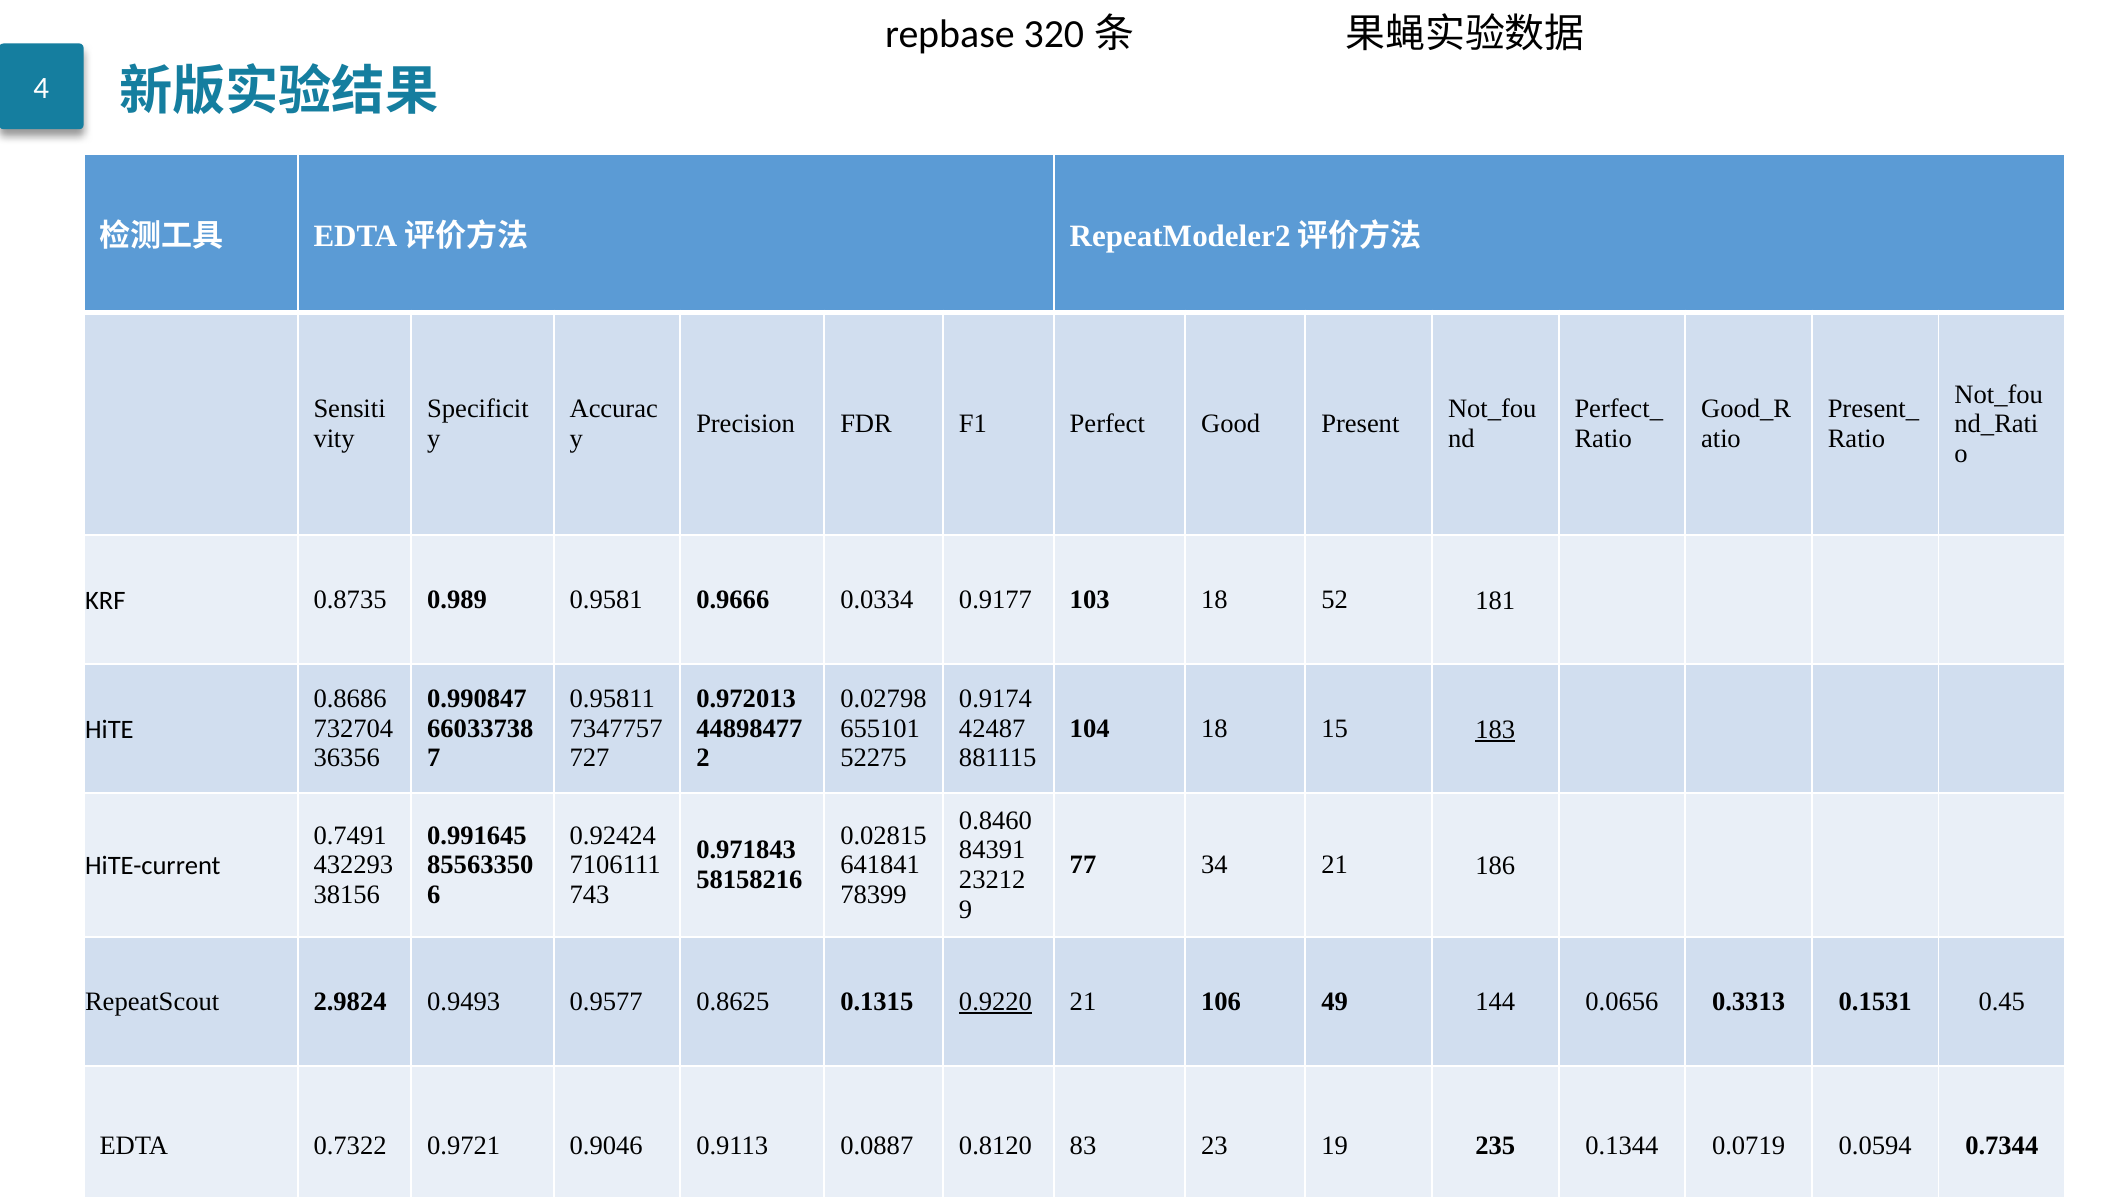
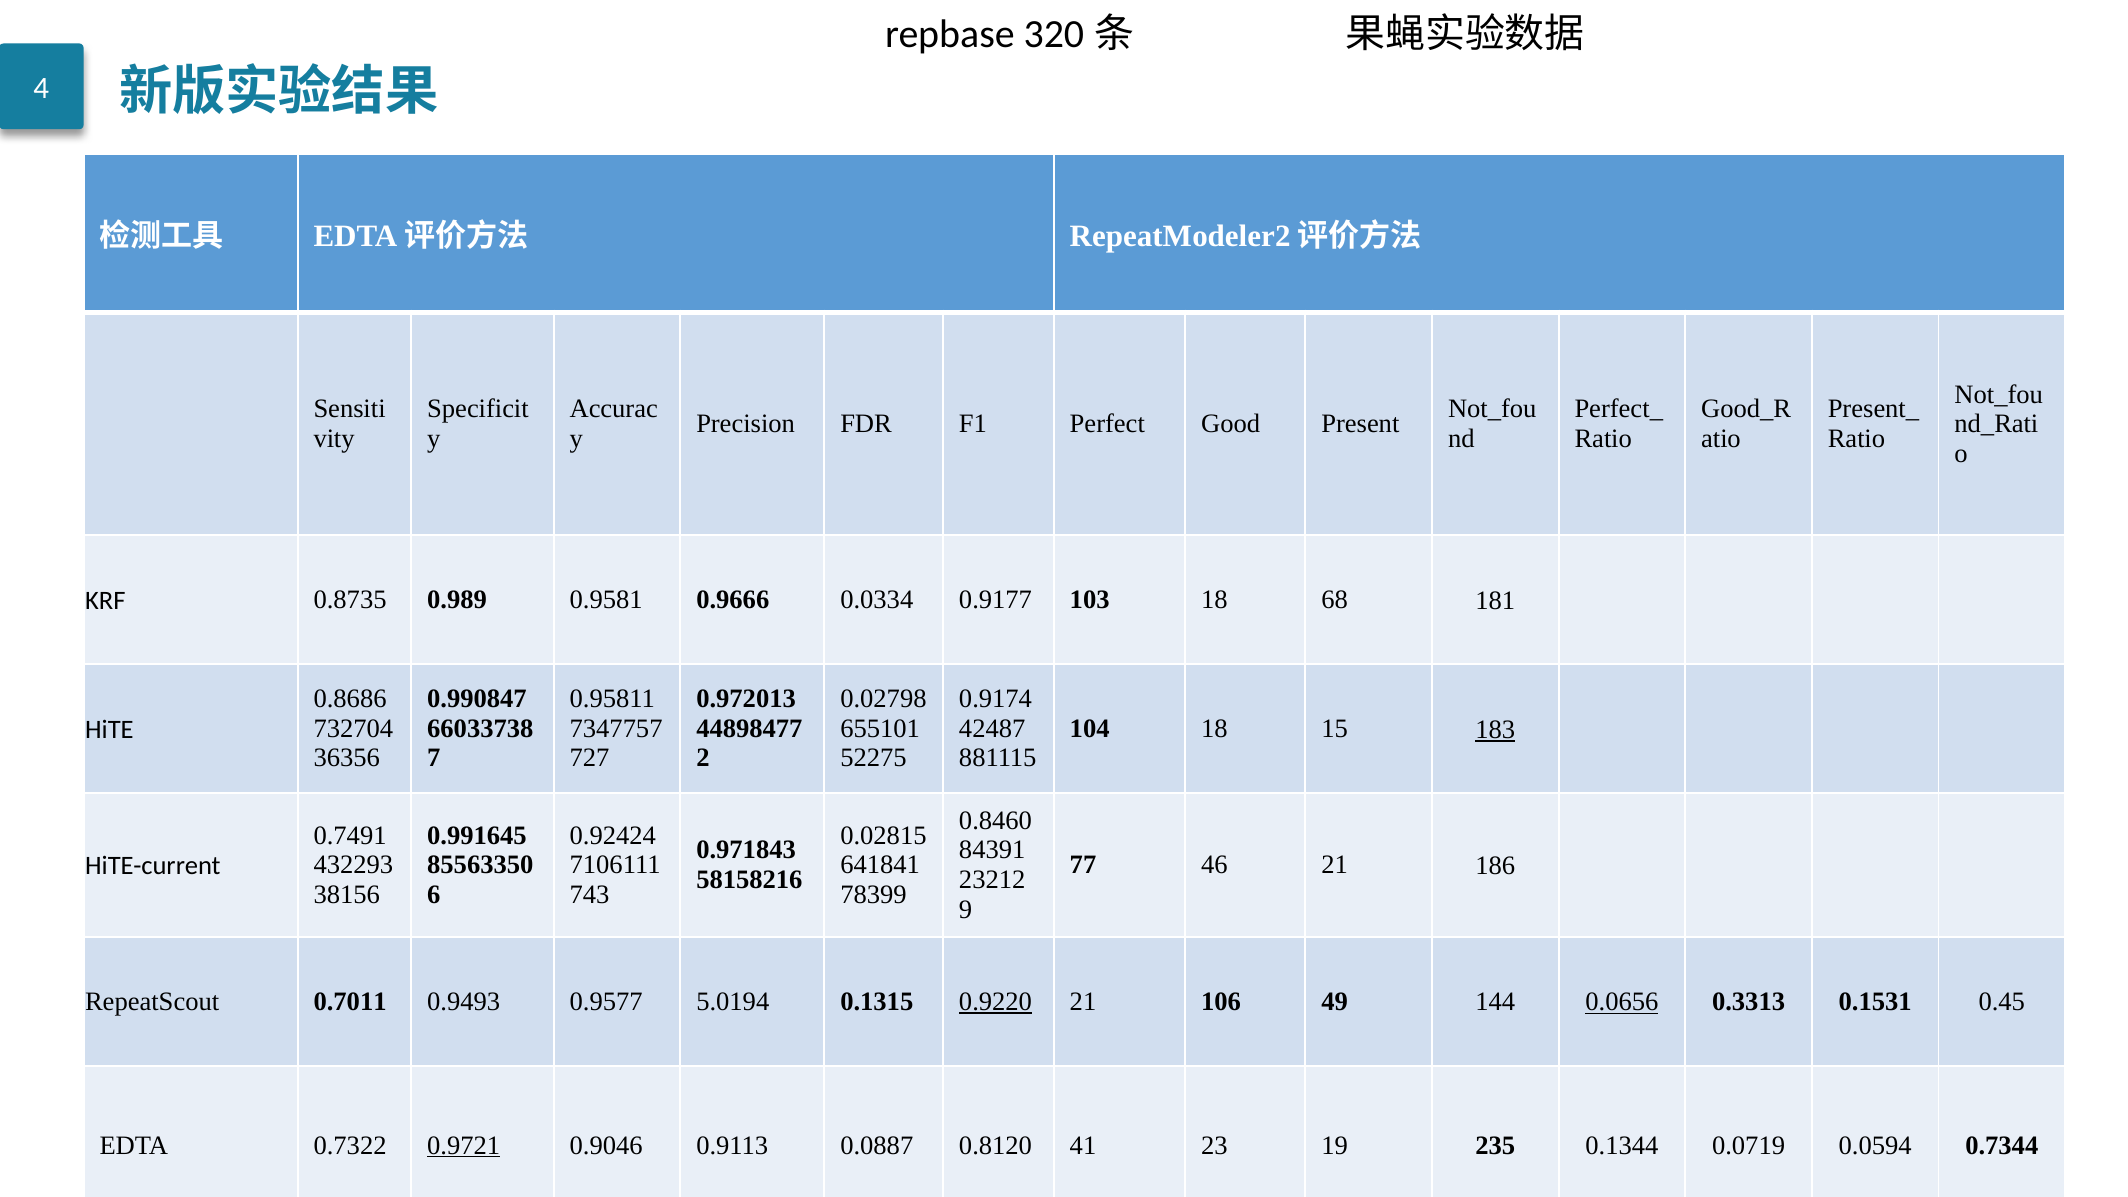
52: 52 -> 68 (1335, 600)
34: 34 -> 46 (1214, 865)
2.9824: 2.9824 -> 0.7011 (350, 1001)
0.8625: 0.8625 -> 5.0194 (733, 1001)
0.0656 underline: none -> present (1622, 1002)
0.9721 underline: none -> present (464, 1145)
83: 83 -> 41 (1083, 1145)
